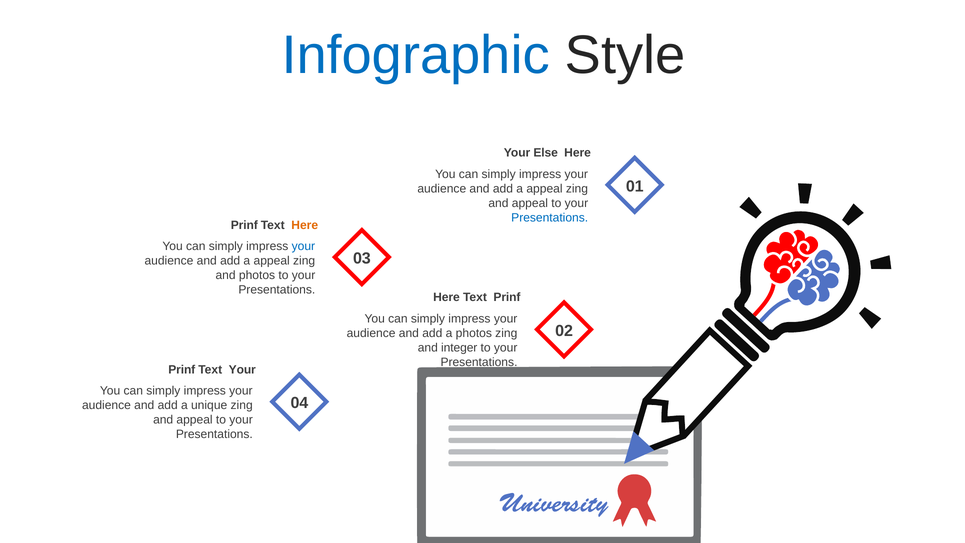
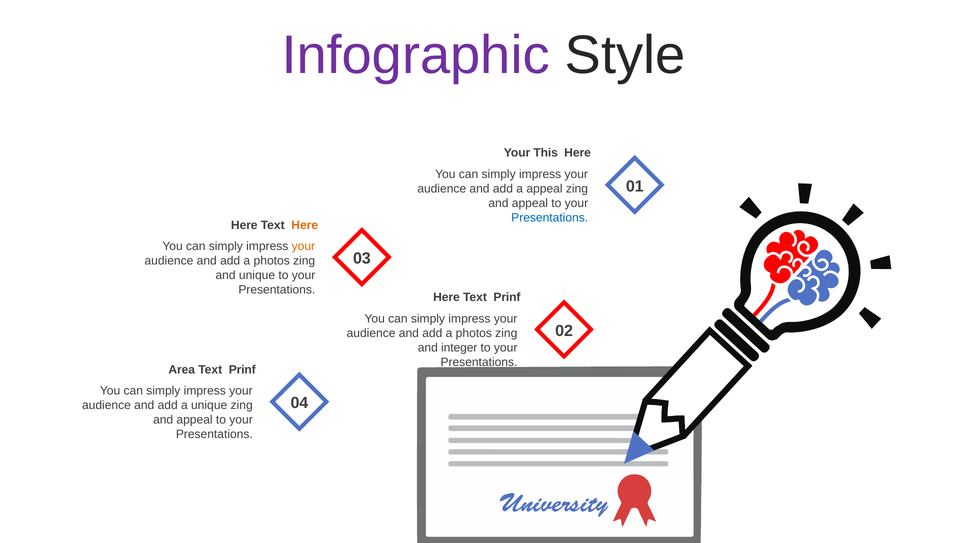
Infographic colour: blue -> purple (416, 55)
Else: Else -> This (546, 153)
Prinf: Prinf -> Here (244, 225)
your colour: blue -> orange (303, 246)
appeal: appeal -> photos (272, 261)
and photos: photos -> unique (257, 275)
Prinf: Prinf -> Area (182, 370)
Your: Your -> Prinf (242, 370)
